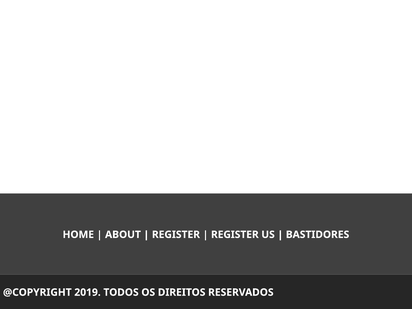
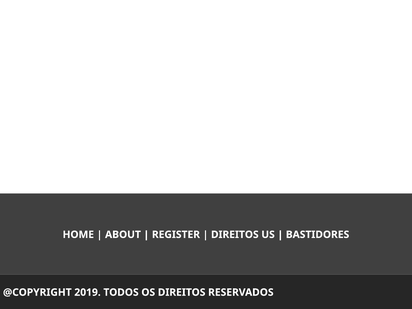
REGISTER: REGISTER -> DIREITOS (235, 235)
